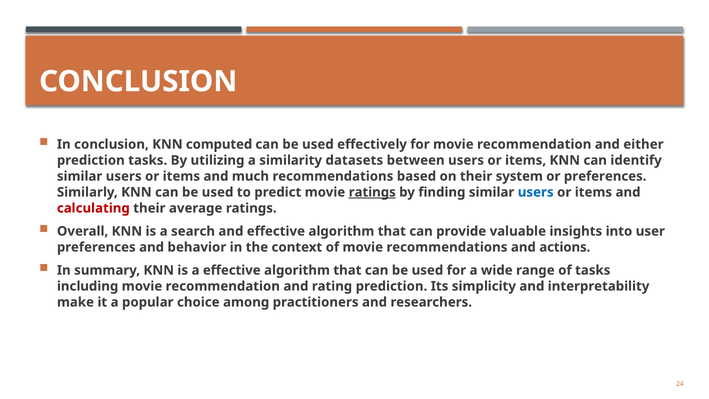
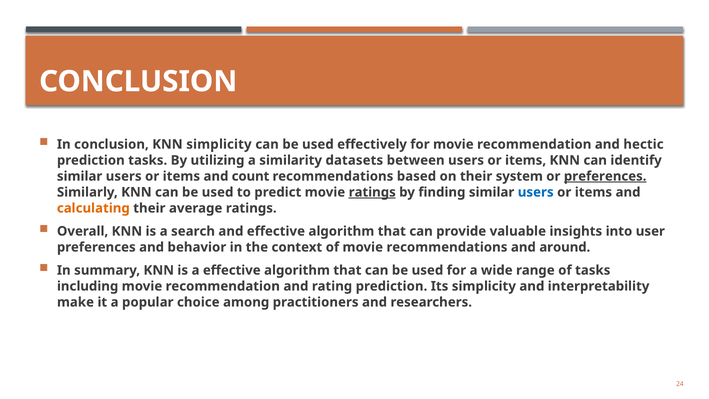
KNN computed: computed -> simplicity (219, 144)
either: either -> hectic (643, 144)
much: much -> count (250, 176)
preferences underline: none -> present (605, 176)
calculating colour: red -> orange (93, 208)
actions: actions -> around (565, 247)
